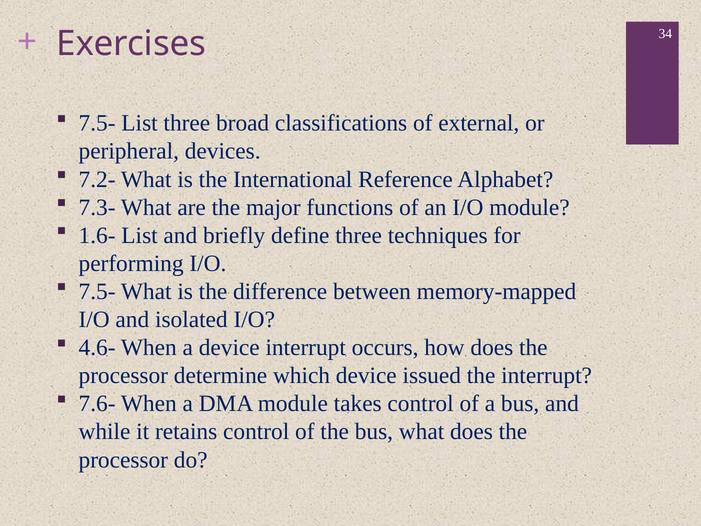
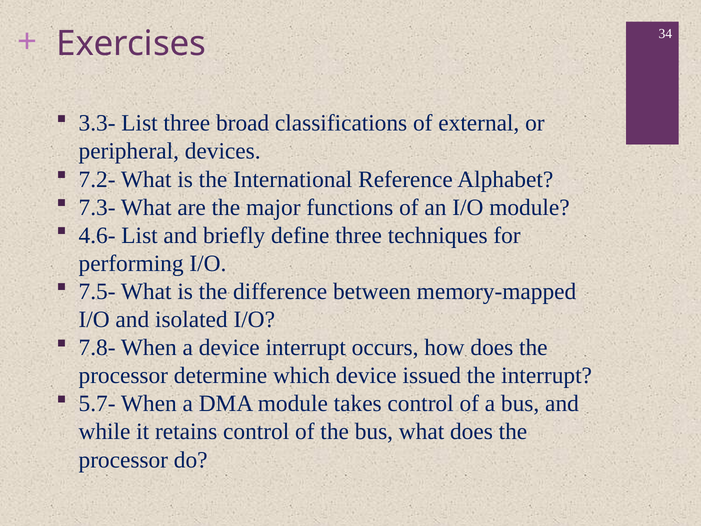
7.5-: 7.5- -> 3.3- (97, 123)
1.6-: 1.6- -> 4.6- (97, 235)
4.6-: 4.6- -> 7.8- (97, 347)
7.6-: 7.6- -> 5.7- (97, 404)
